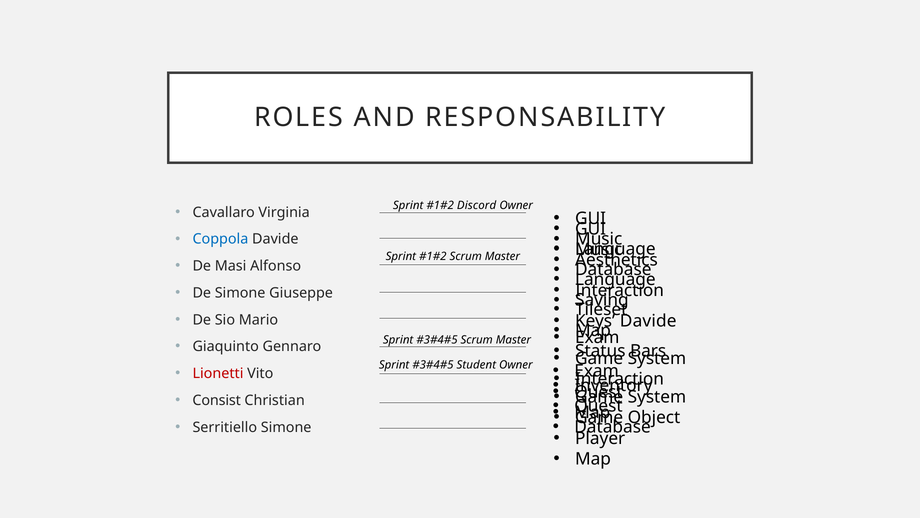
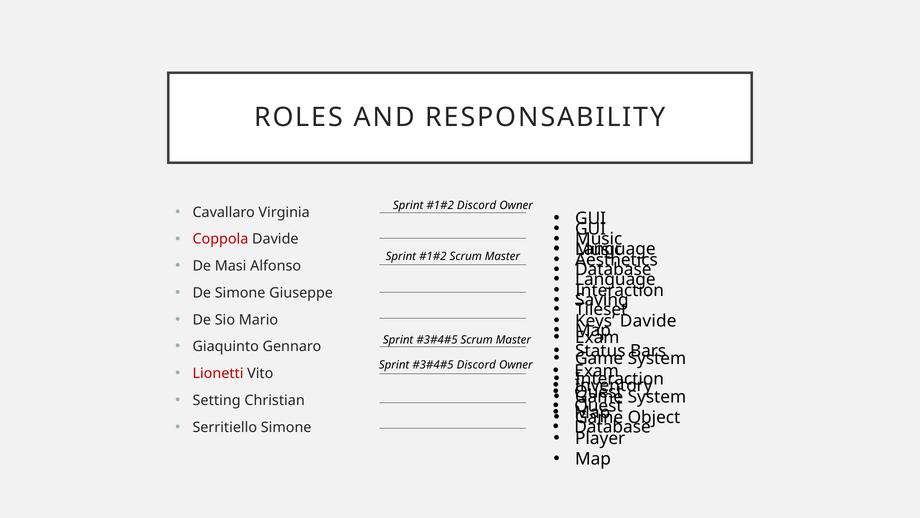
Coppola colour: blue -> red (220, 239)
Student: Student -> Discord (476, 364)
Consist: Consist -> Setting (217, 400)
